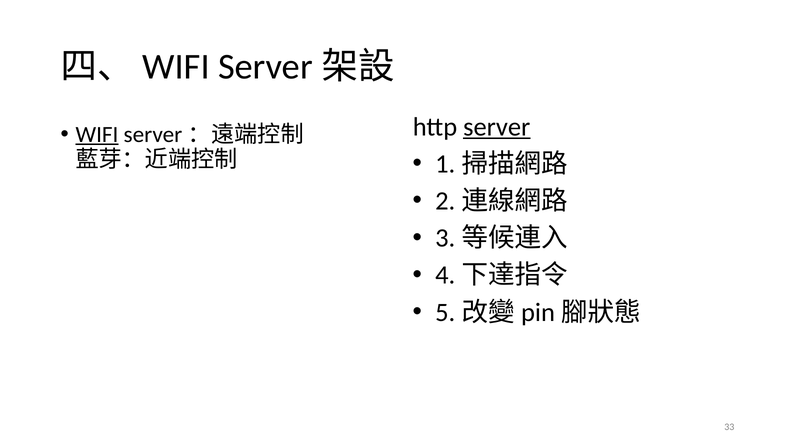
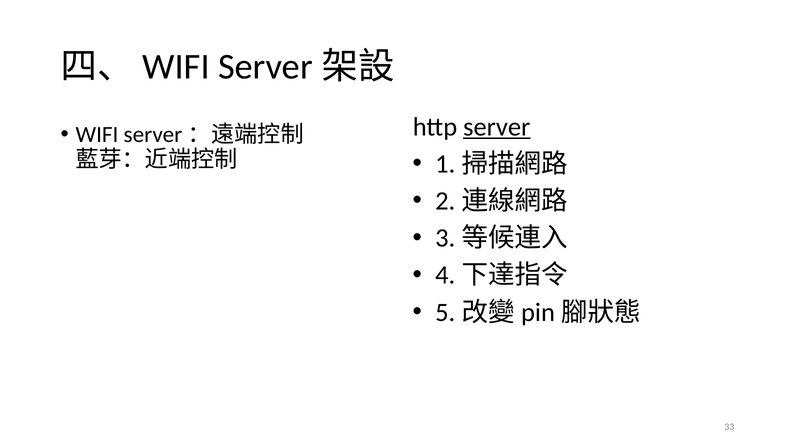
WIFI underline: present -> none (97, 134)
